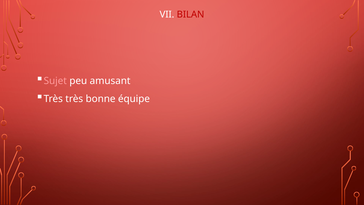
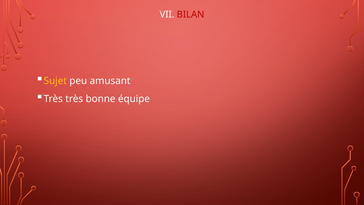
Sujet colour: pink -> yellow (55, 81)
